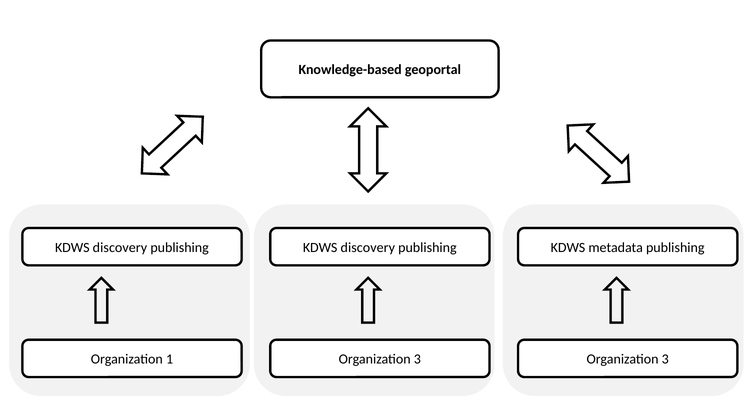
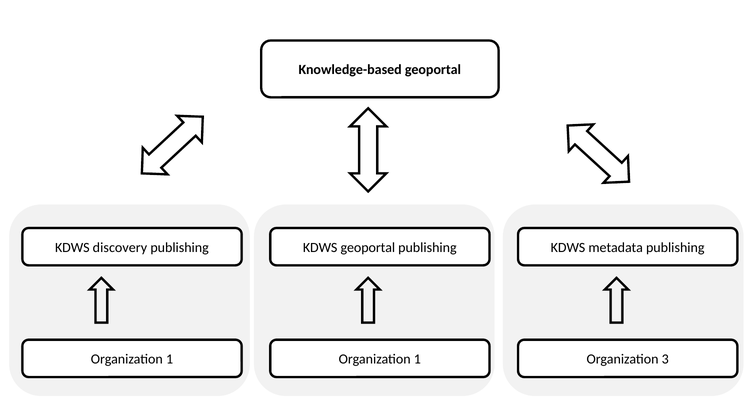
publishing KDWS discovery: discovery -> geoportal (368, 248)
1 Organization 3: 3 -> 1 (417, 360)
